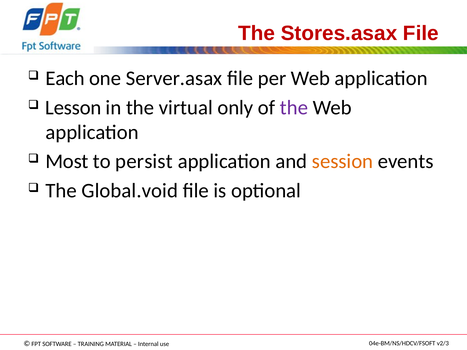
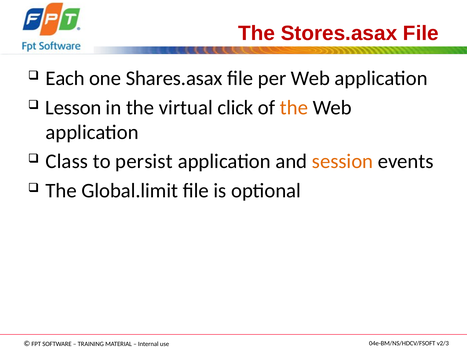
Server.asax: Server.asax -> Shares.asax (174, 79)
only: only -> click (235, 108)
the colour: purple -> orange (294, 108)
Most: Most -> Class (67, 162)
Global.void: Global.void -> Global.limit (130, 191)
